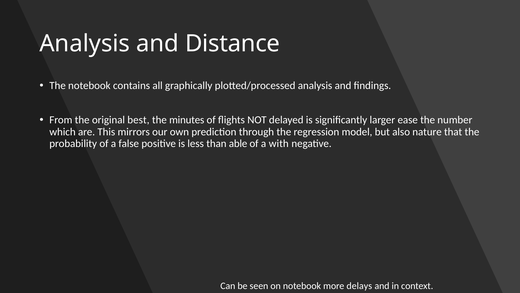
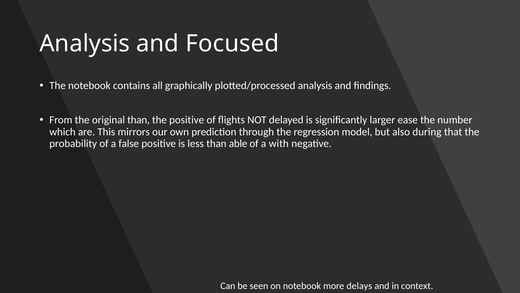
Distance: Distance -> Focused (232, 44)
original best: best -> than (139, 120)
the minutes: minutes -> positive (187, 120)
nature: nature -> during (427, 132)
